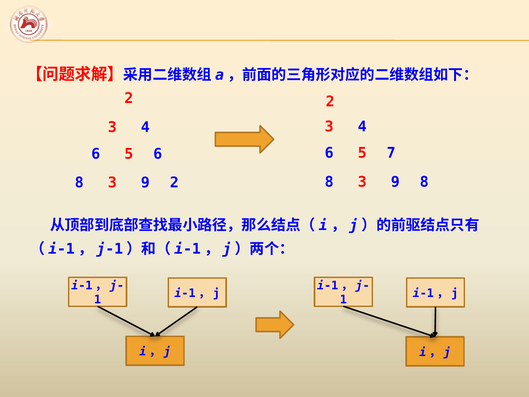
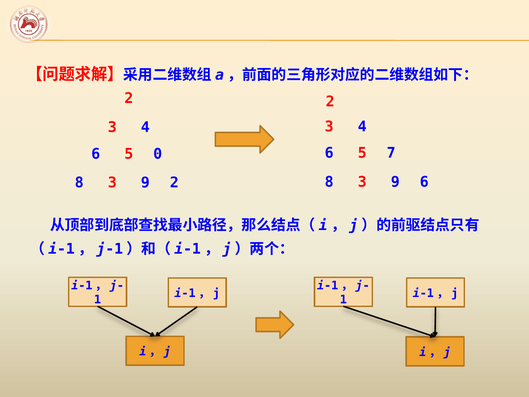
5 6: 6 -> 0 (158, 154)
9 8: 8 -> 6 (424, 182)
